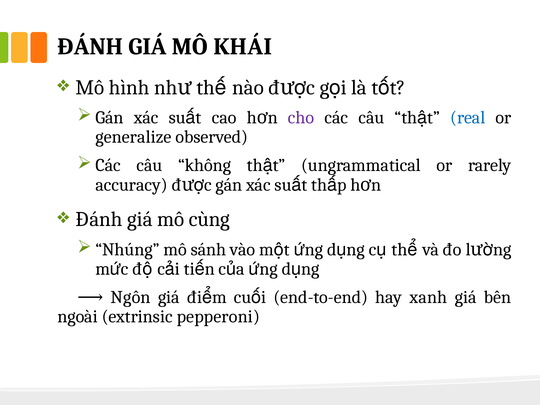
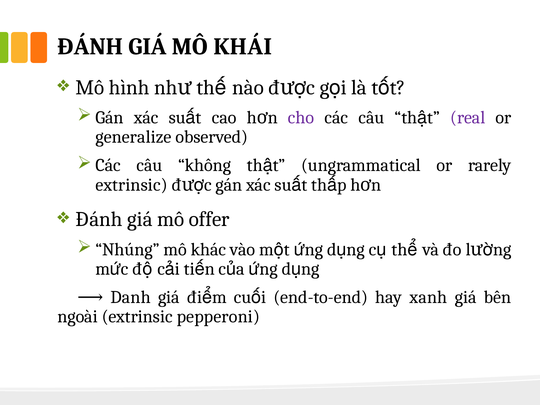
real colour: blue -> purple (468, 118)
accuracy: accuracy -> extrinsic (132, 185)
cùng: cùng -> offer (209, 219)
sánh: sánh -> khác (208, 249)
Ngôn: Ngôn -> Danh (131, 297)
